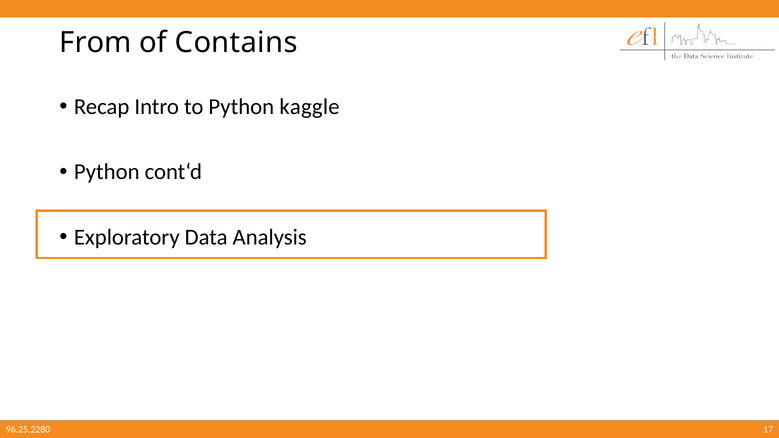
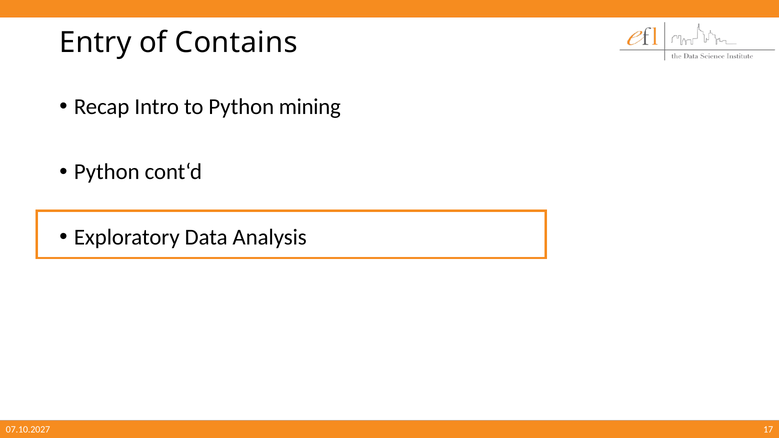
From: From -> Entry (95, 43)
kaggle: kaggle -> mining (310, 107)
96.25.2280: 96.25.2280 -> 07.10.2027 (28, 430)
